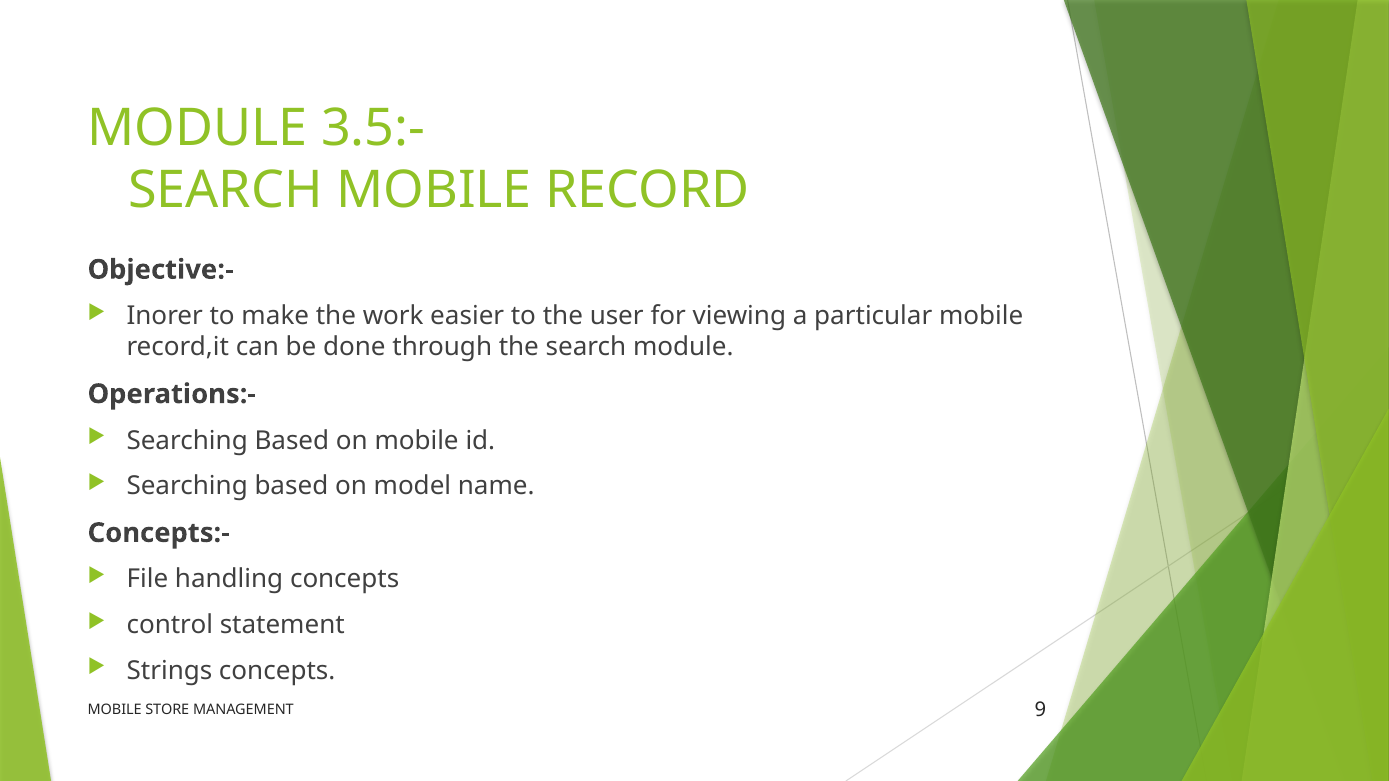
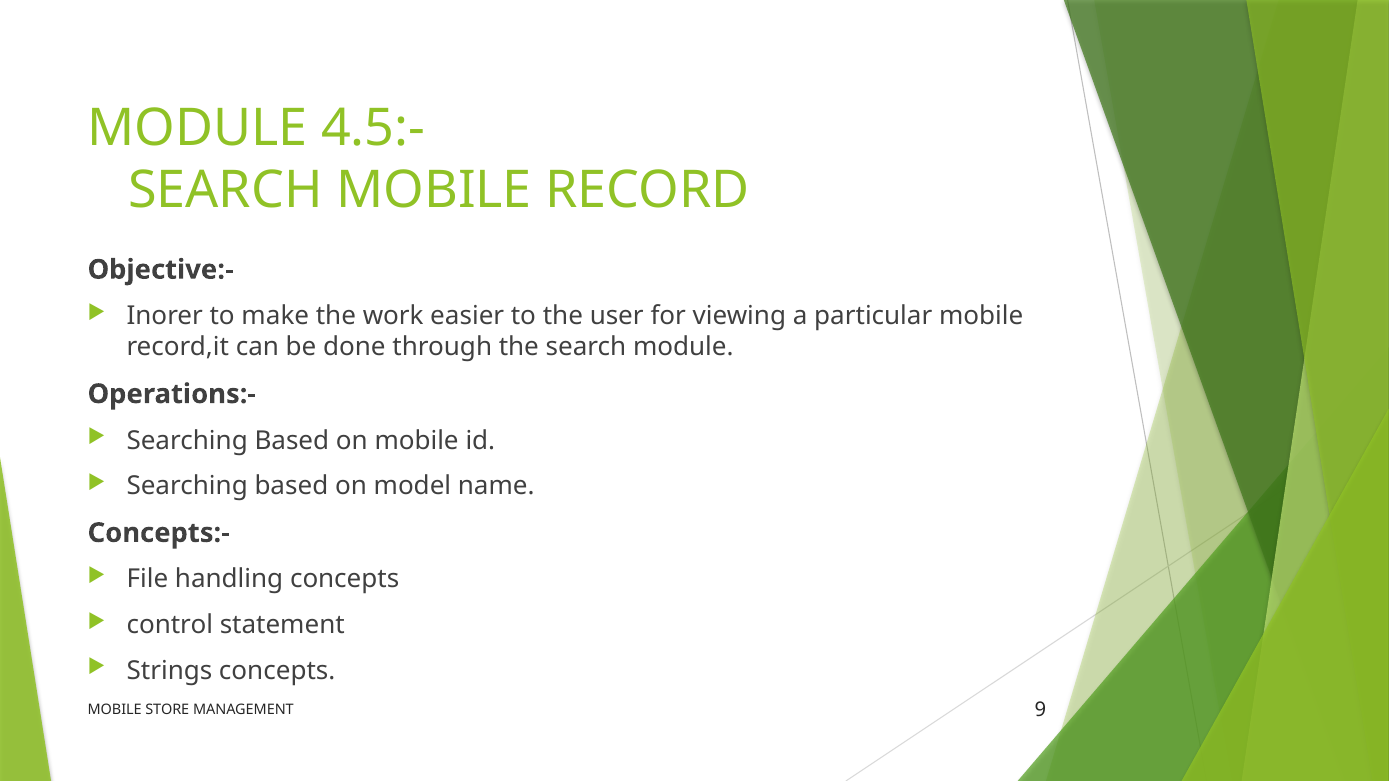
3.5:-: 3.5:- -> 4.5:- (373, 128)
